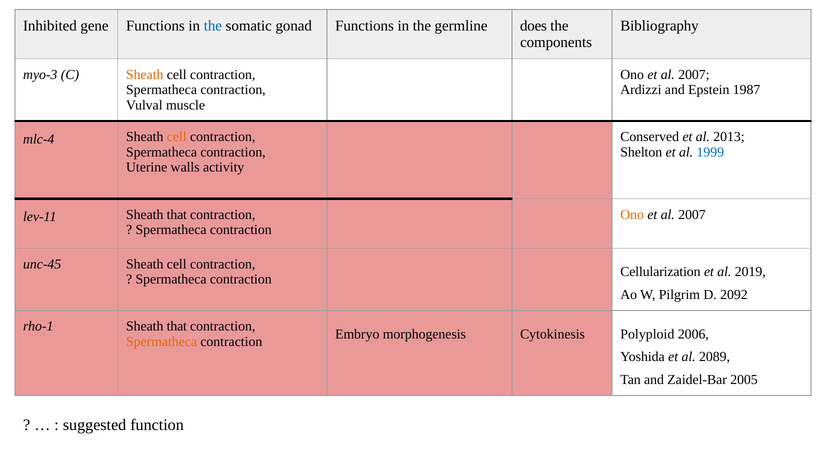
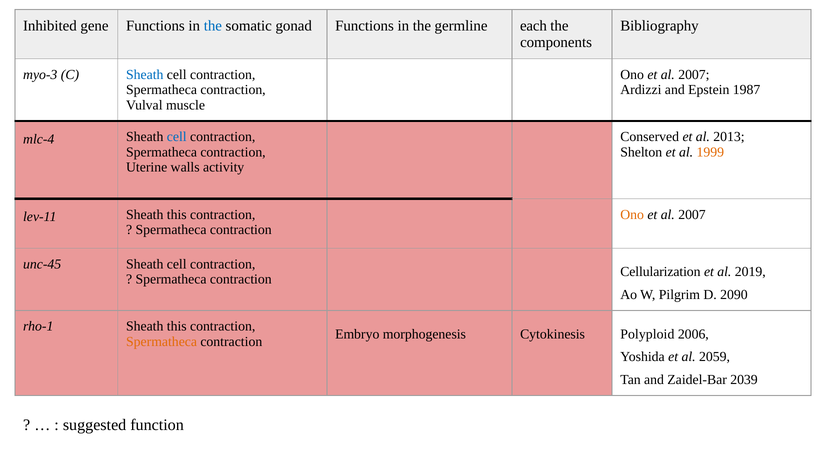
does: does -> each (533, 26)
Sheath colour: orange -> blue (145, 75)
cell colour: orange -> blue (177, 137)
1999 colour: blue -> orange (710, 152)
lev-11 Sheath that: that -> this (177, 215)
2092: 2092 -> 2090 (734, 295)
rho-1 Sheath that: that -> this (177, 327)
2089: 2089 -> 2059 (715, 357)
2005: 2005 -> 2039 (744, 380)
